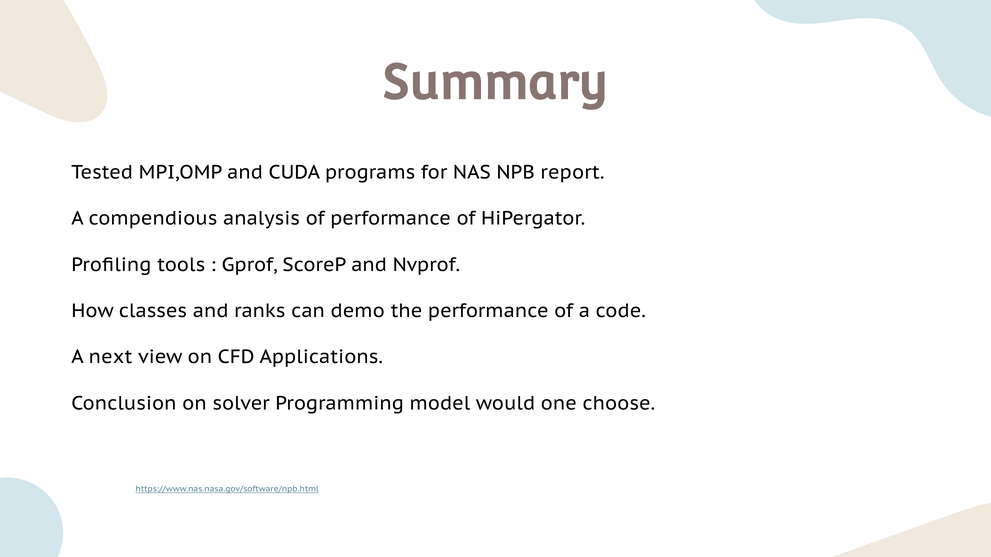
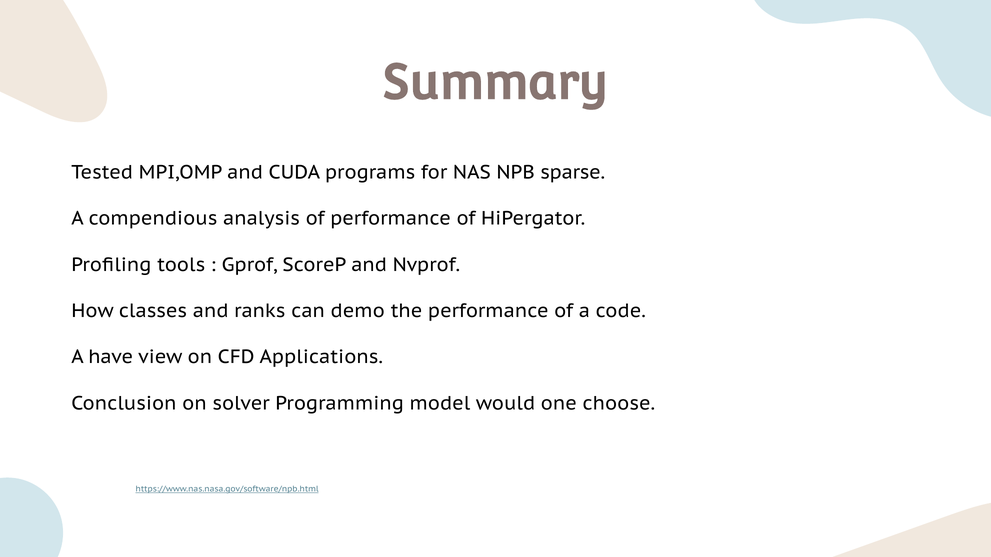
report: report -> sparse (573, 172)
next: next -> have (111, 357)
